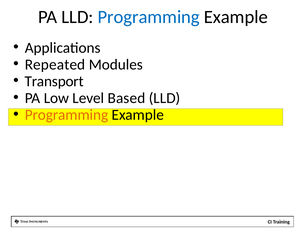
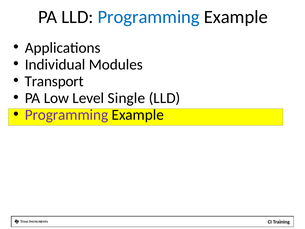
Repeated: Repeated -> Individual (55, 64)
Based: Based -> Single (126, 98)
Programming colour: orange -> purple (67, 115)
